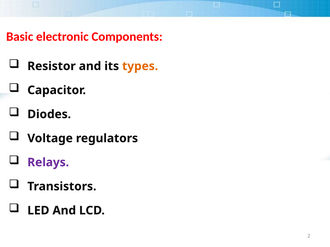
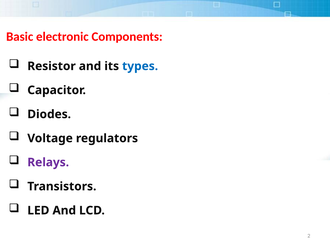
types colour: orange -> blue (140, 66)
